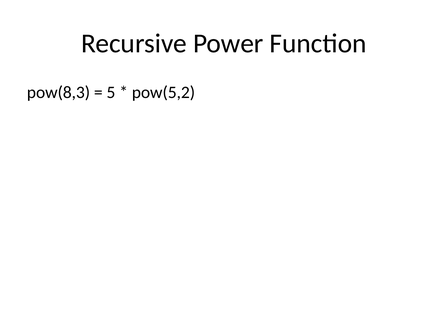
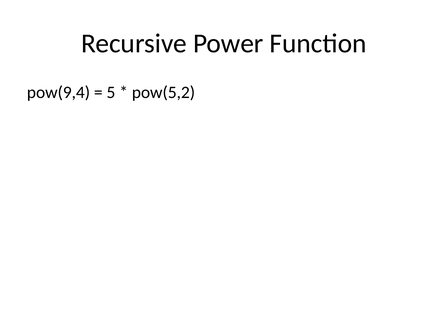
pow(8,3: pow(8,3 -> pow(9,4 (58, 92)
